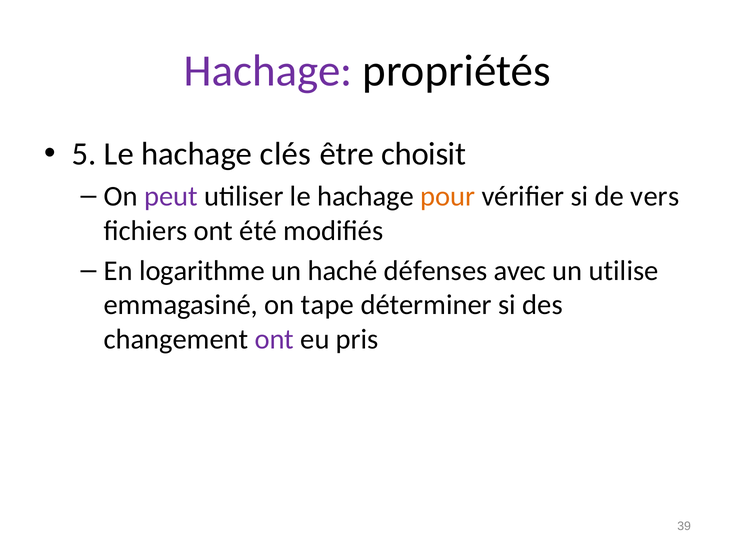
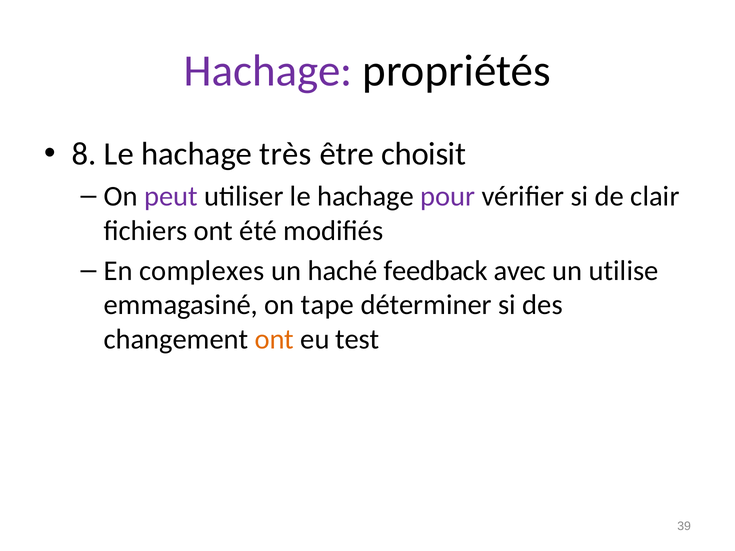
5: 5 -> 8 (84, 154)
clés: clés -> très (286, 154)
pour colour: orange -> purple (448, 196)
vers: vers -> clair (655, 196)
logarithme: logarithme -> complexes (202, 271)
défenses: défenses -> feedback (436, 271)
ont colour: purple -> orange (274, 339)
pris: pris -> test (357, 339)
